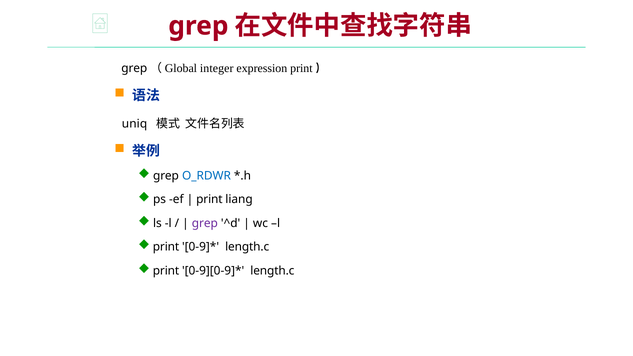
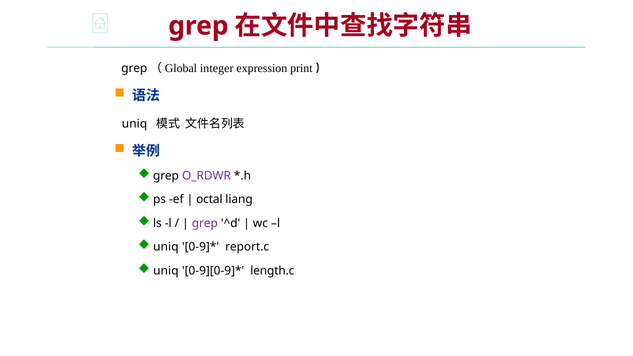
O_RDWR colour: blue -> purple (206, 176)
print: print -> octal (209, 199)
print: print -> uniq (166, 247)
length.c: length.c -> report.c (247, 247)
print: print -> uniq (166, 271)
